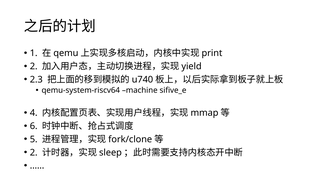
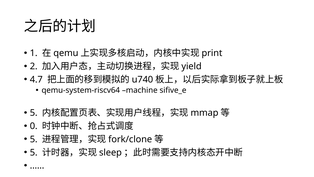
2.3: 2.3 -> 4.7 (36, 79)
4: 4 -> 5 (34, 113)
6: 6 -> 0 (34, 126)
2: 2 -> 5 (34, 152)
